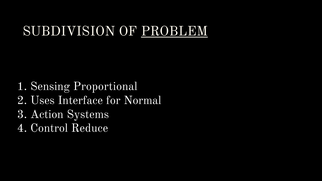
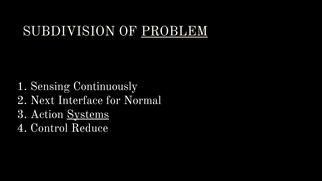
Proportional: Proportional -> Continuously (105, 86)
Uses: Uses -> Next (42, 100)
Systems underline: none -> present (88, 114)
